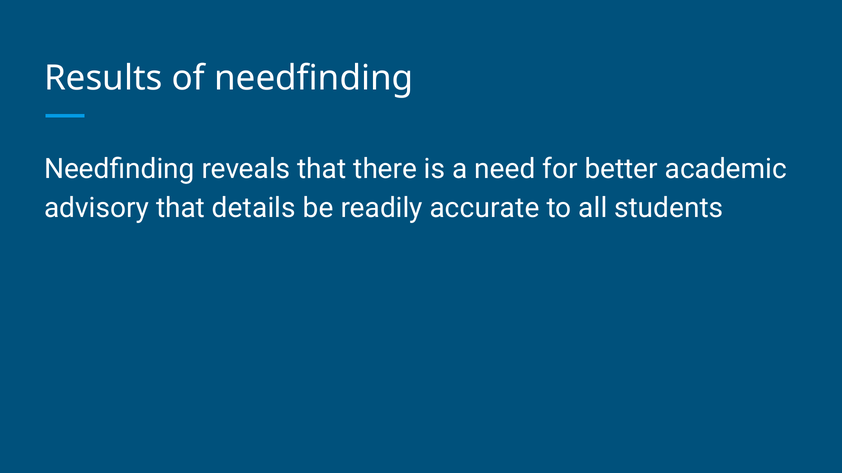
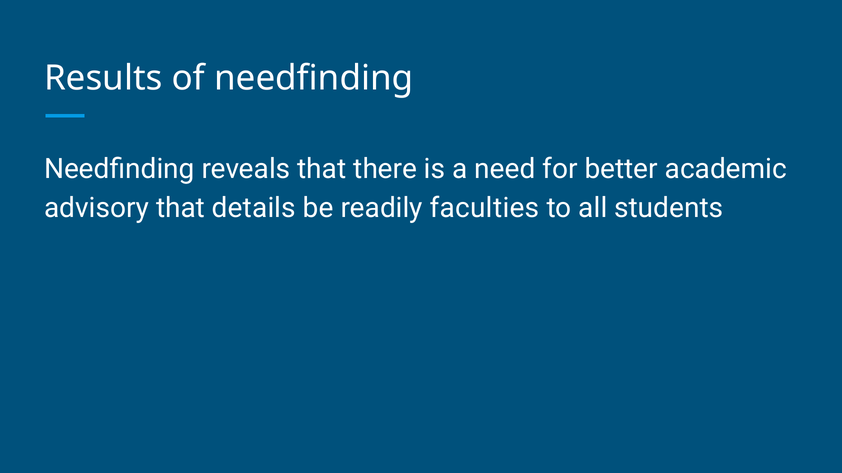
accurate: accurate -> faculties (484, 208)
